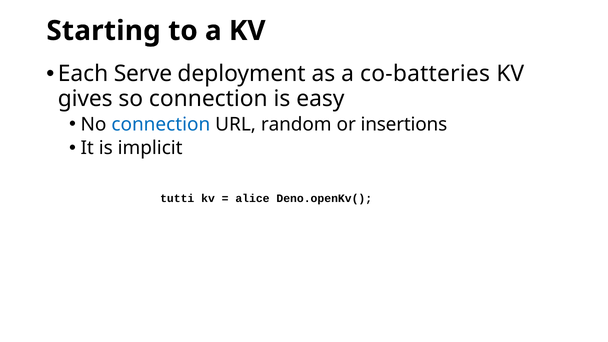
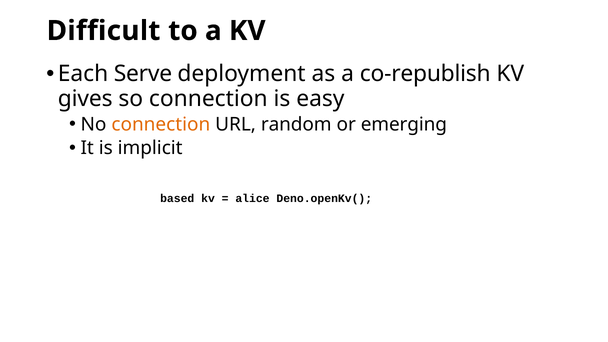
Starting: Starting -> Difficult (104, 31)
co-batteries: co-batteries -> co-republish (425, 74)
connection colour: blue -> orange (161, 124)
insertions: insertions -> emerging (404, 124)
tutti: tutti -> based (177, 199)
